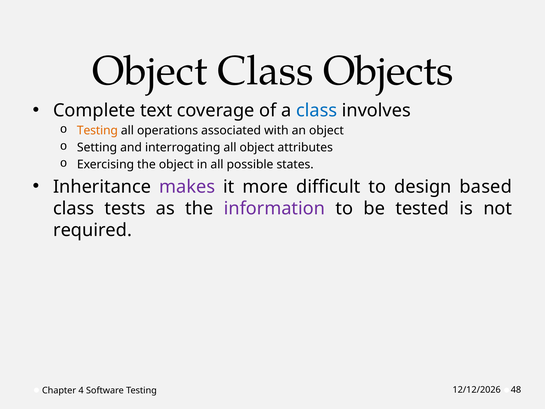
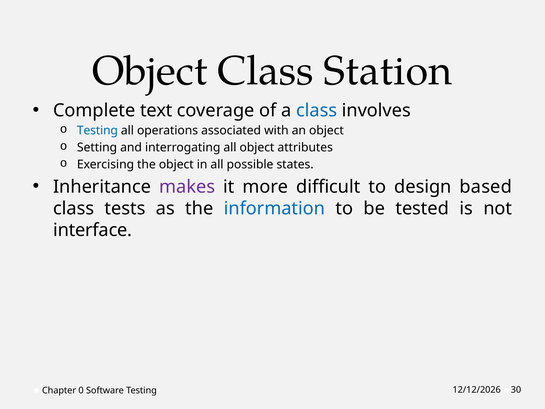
Objects: Objects -> Station (388, 71)
Testing colour: orange -> blue (97, 130)
information colour: purple -> blue (274, 208)
required: required -> interface (93, 230)
4: 4 -> 0 (81, 390)
48: 48 -> 30 (516, 390)
